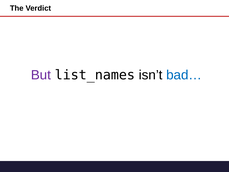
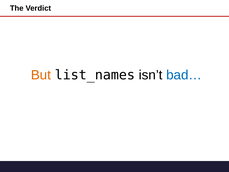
But colour: purple -> orange (41, 75)
